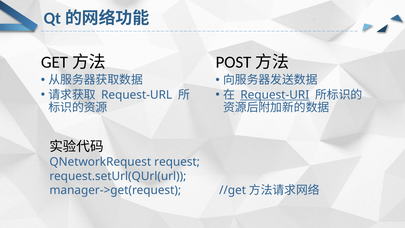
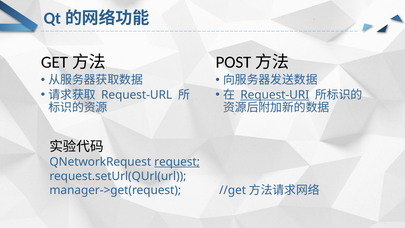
request underline: none -> present (177, 162)
